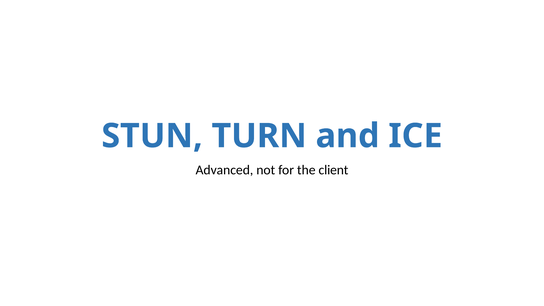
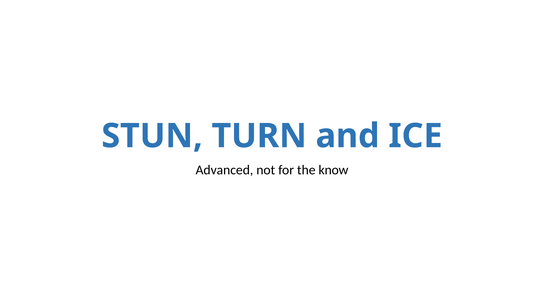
client: client -> know (333, 170)
